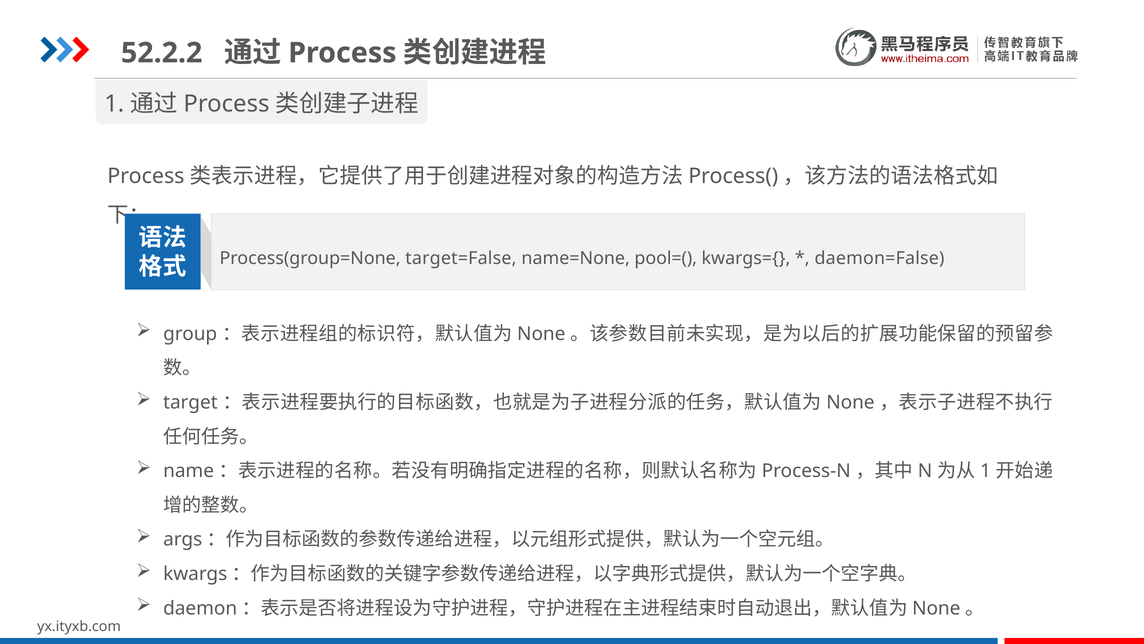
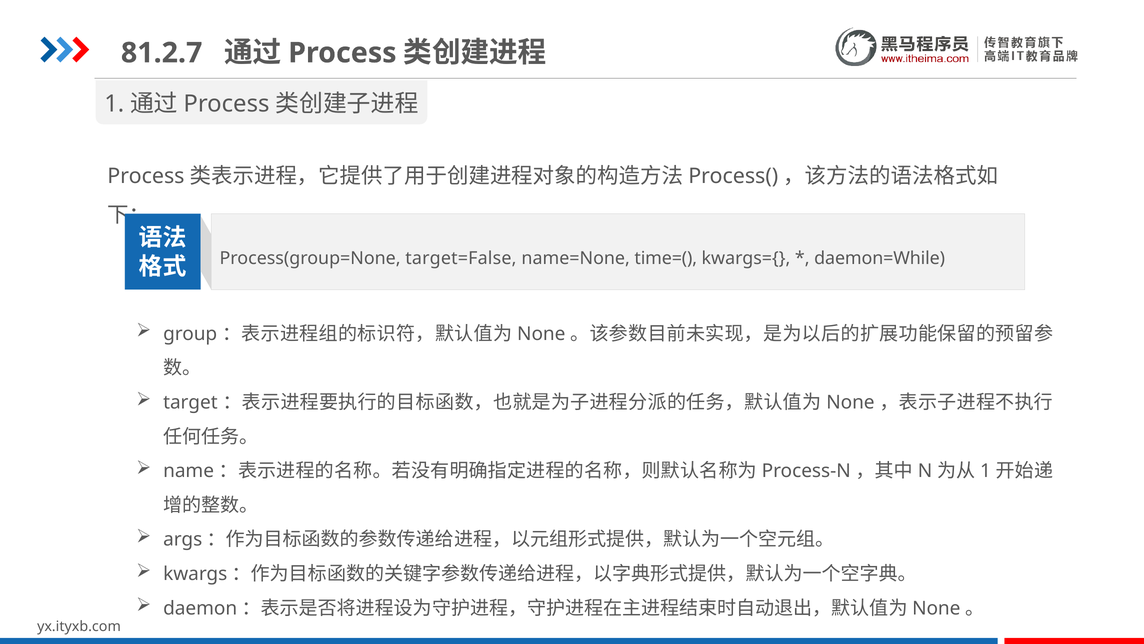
52.2.2: 52.2.2 -> 81.2.7 (162, 53)
pool=(: pool=( -> time=( (666, 258)
daemon=False: daemon=False -> daemon=While (880, 258)
